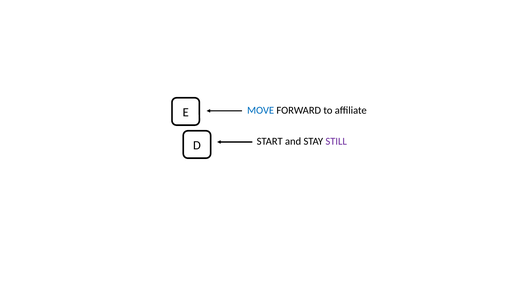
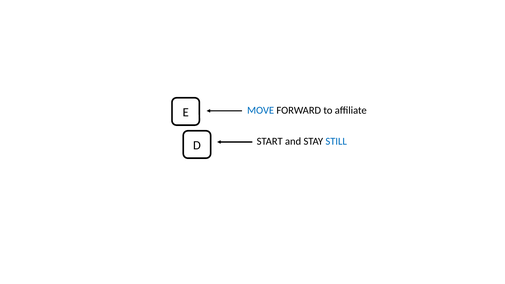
STILL colour: purple -> blue (336, 141)
